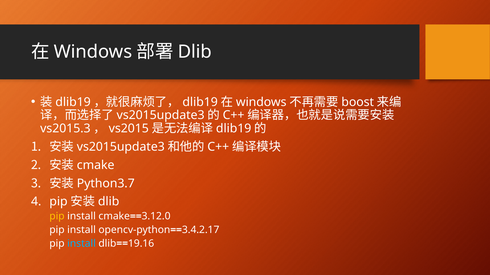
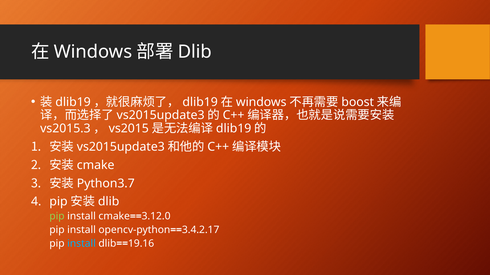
pip colour: yellow -> light green (57, 217)
